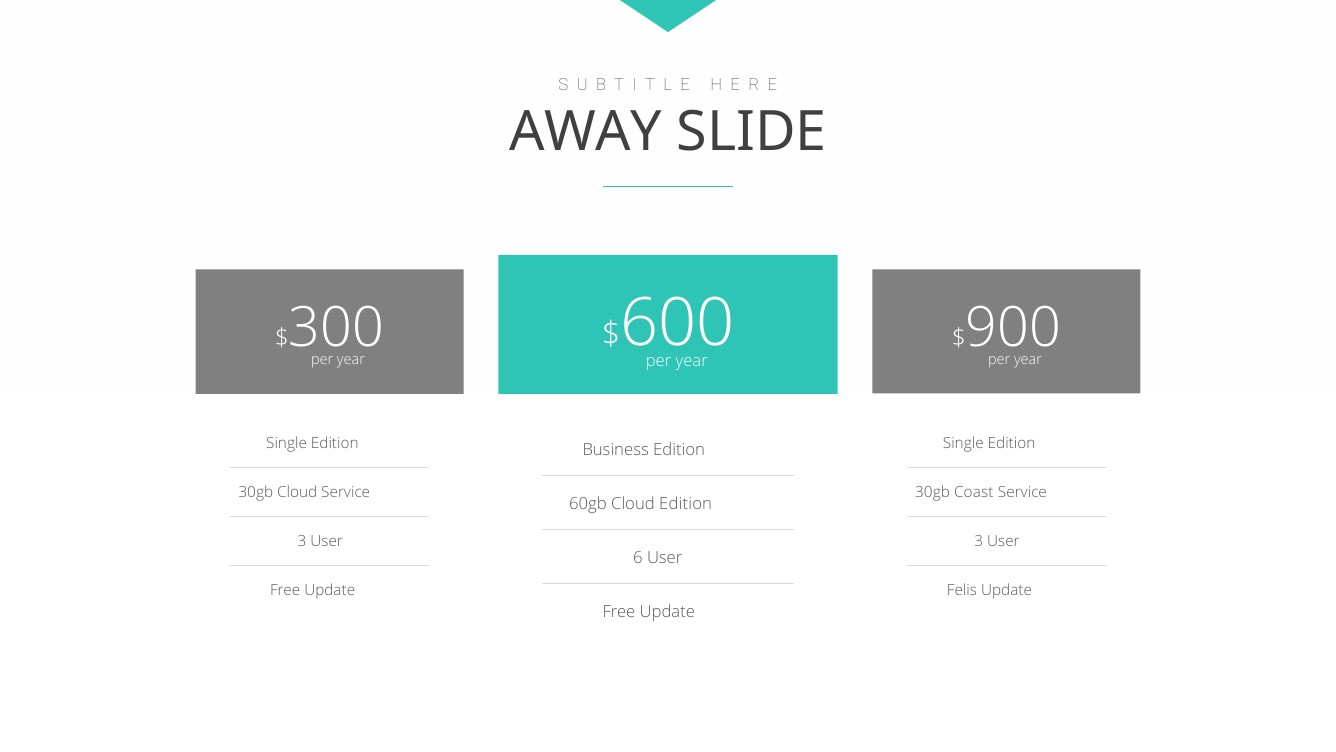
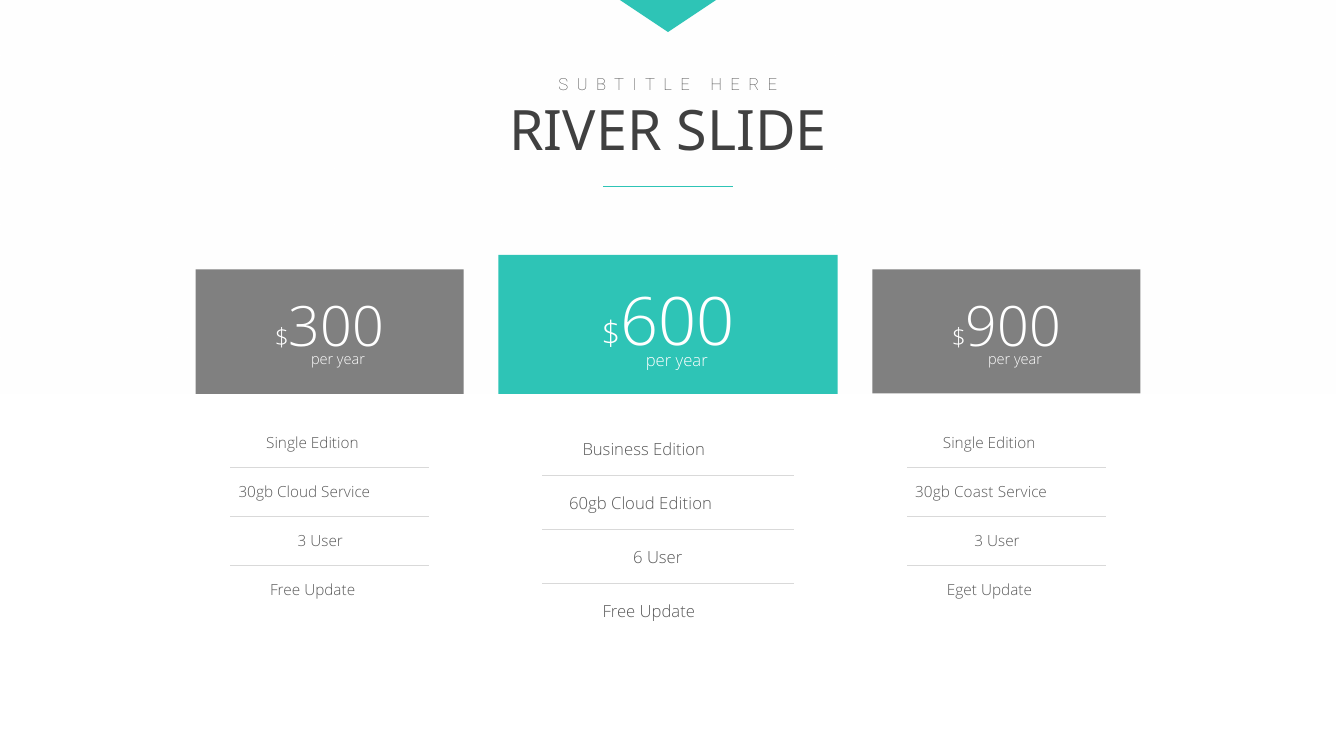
AWAY: AWAY -> RIVER (586, 132)
Felis: Felis -> Eget (962, 590)
